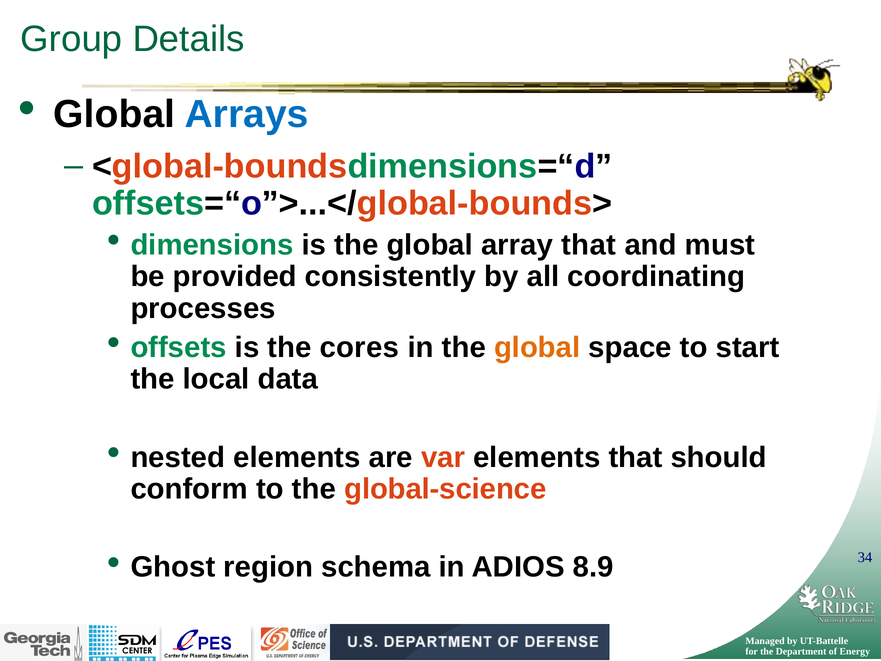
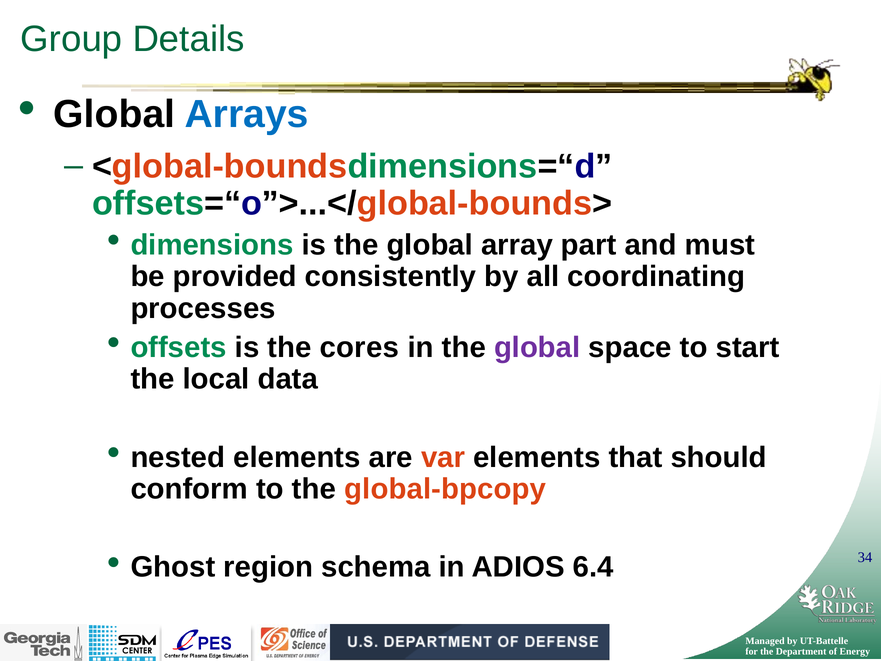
array that: that -> part (589, 245)
global colour: orange -> purple (537, 347)
global-science: global-science -> global-bpcopy (445, 489)
8.9: 8.9 -> 6.4 (593, 567)
